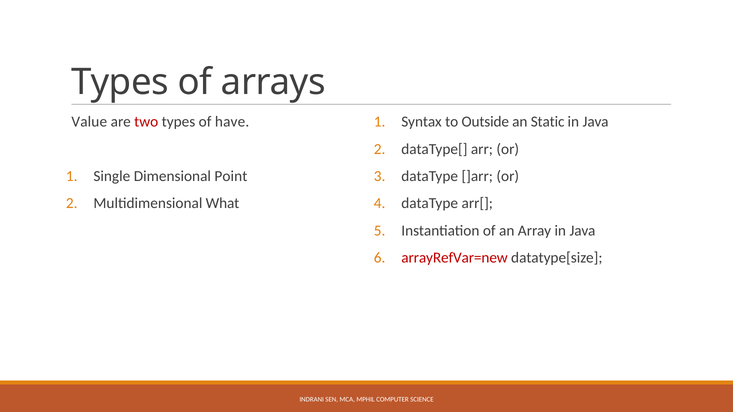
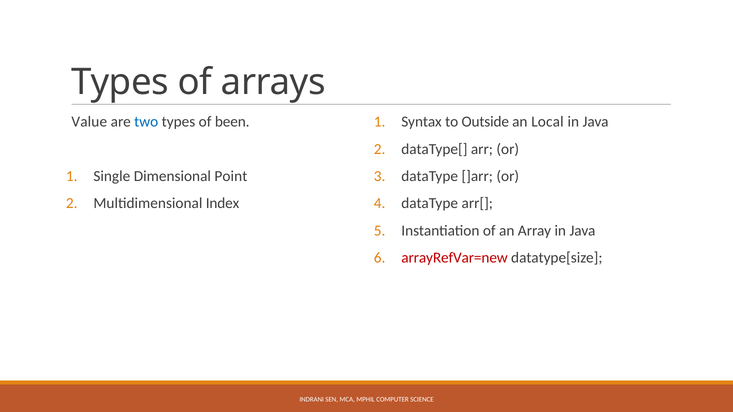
two colour: red -> blue (146, 122)
have: have -> been (232, 122)
Static: Static -> Local (547, 122)
What: What -> Index (223, 204)
